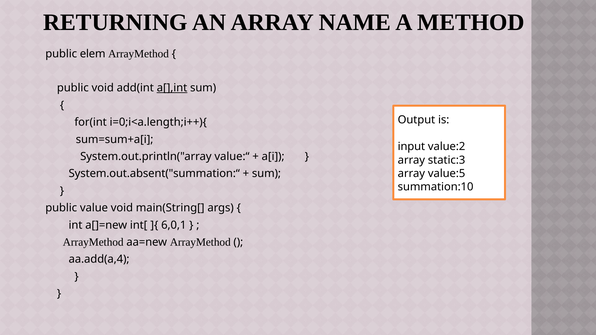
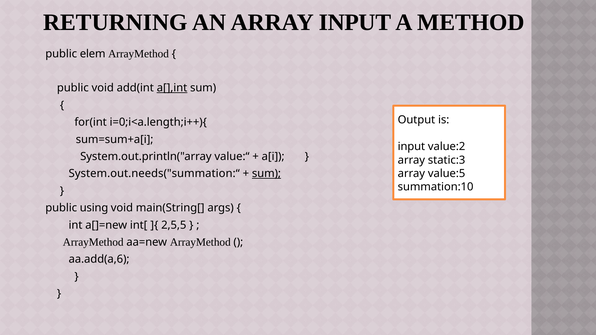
ARRAY NAME: NAME -> INPUT (355, 22)
System.out.absent("summation:“: System.out.absent("summation:“ -> System.out.needs("summation:“ (154, 174)
sum underline: none -> present (266, 174)
value: value -> using (94, 208)
6,0,1: 6,0,1 -> 2,5,5 (174, 225)
aa.add(a,4: aa.add(a,4 -> aa.add(a,6 (99, 259)
